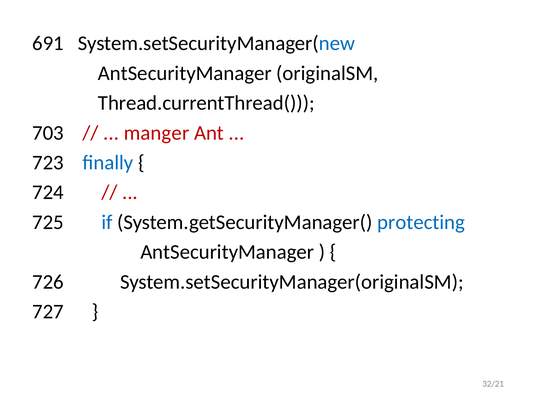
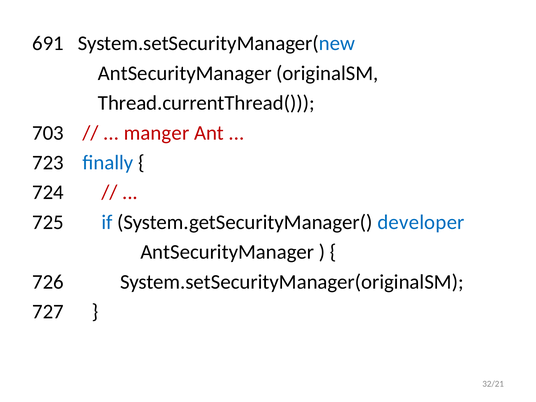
protecting: protecting -> developer (421, 222)
